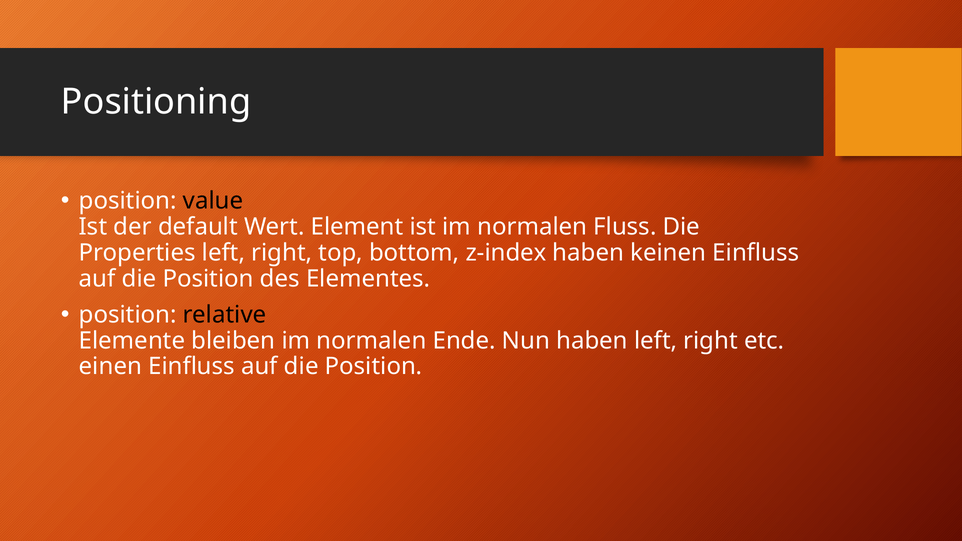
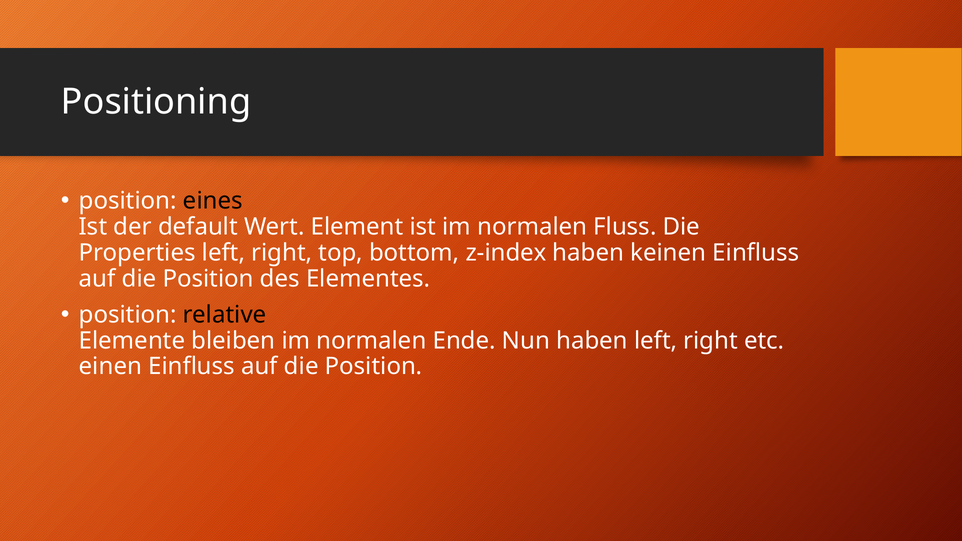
value: value -> eines (213, 201)
